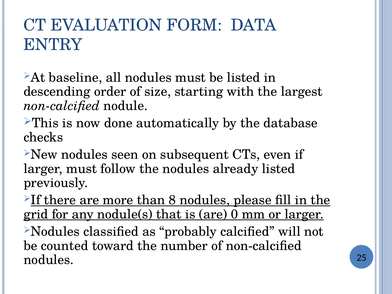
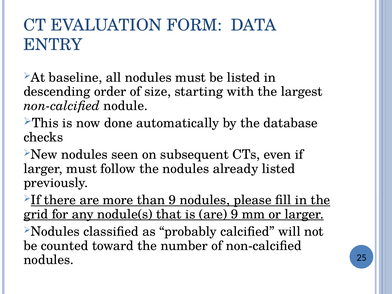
than 8: 8 -> 9 (172, 200)
are 0: 0 -> 9 (235, 214)
